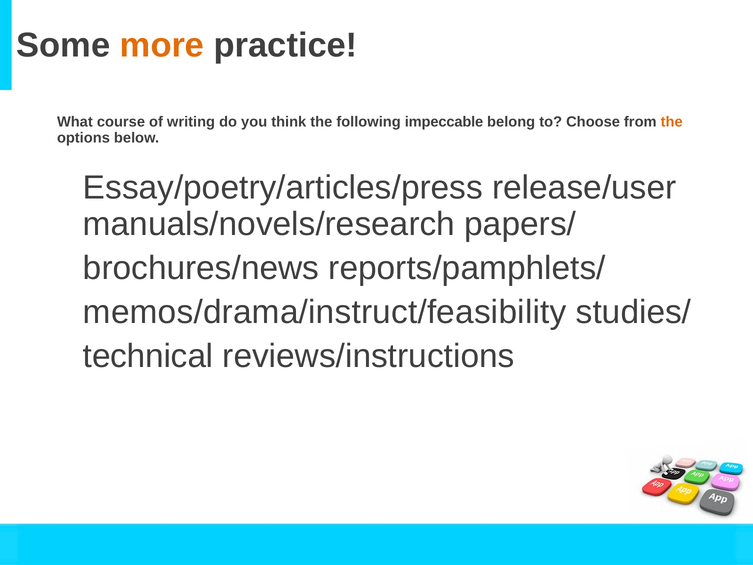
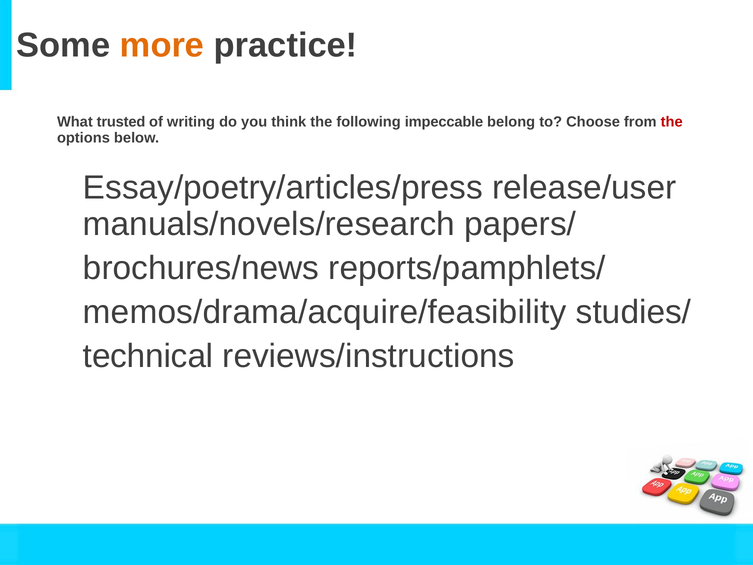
course: course -> trusted (121, 122)
the colour: orange -> red (672, 122)
memos/drama/instruct/feasibility: memos/drama/instruct/feasibility -> memos/drama/acquire/feasibility (325, 312)
